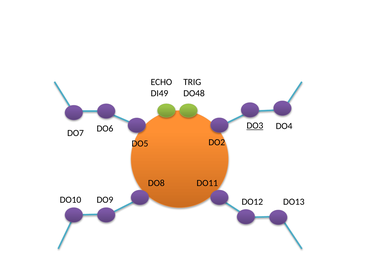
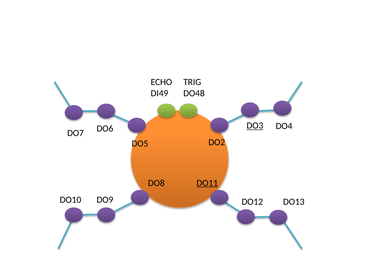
DO11 underline: none -> present (207, 183)
